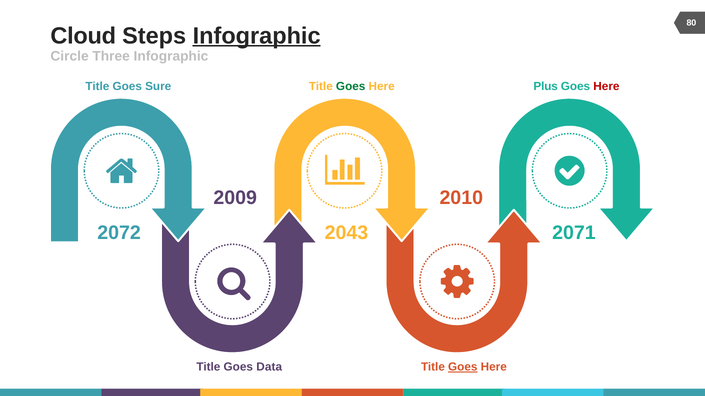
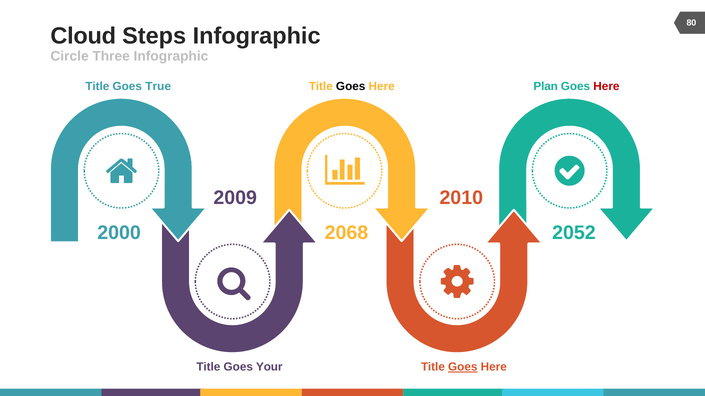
Infographic underline: present -> none (257, 36)
Sure: Sure -> True (158, 86)
Goes colour: green -> black (351, 86)
Plus: Plus -> Plan (546, 86)
2072: 2072 -> 2000 (119, 233)
2043: 2043 -> 2068 (346, 233)
2071: 2071 -> 2052 (574, 233)
Data: Data -> Your (269, 367)
